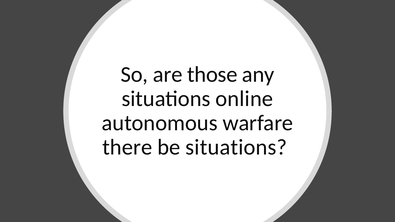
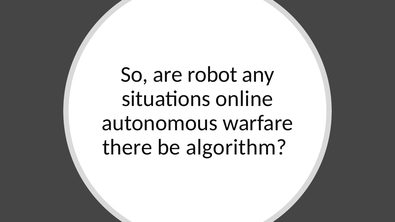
those: those -> robot (212, 74)
be situations: situations -> algorithm (236, 147)
